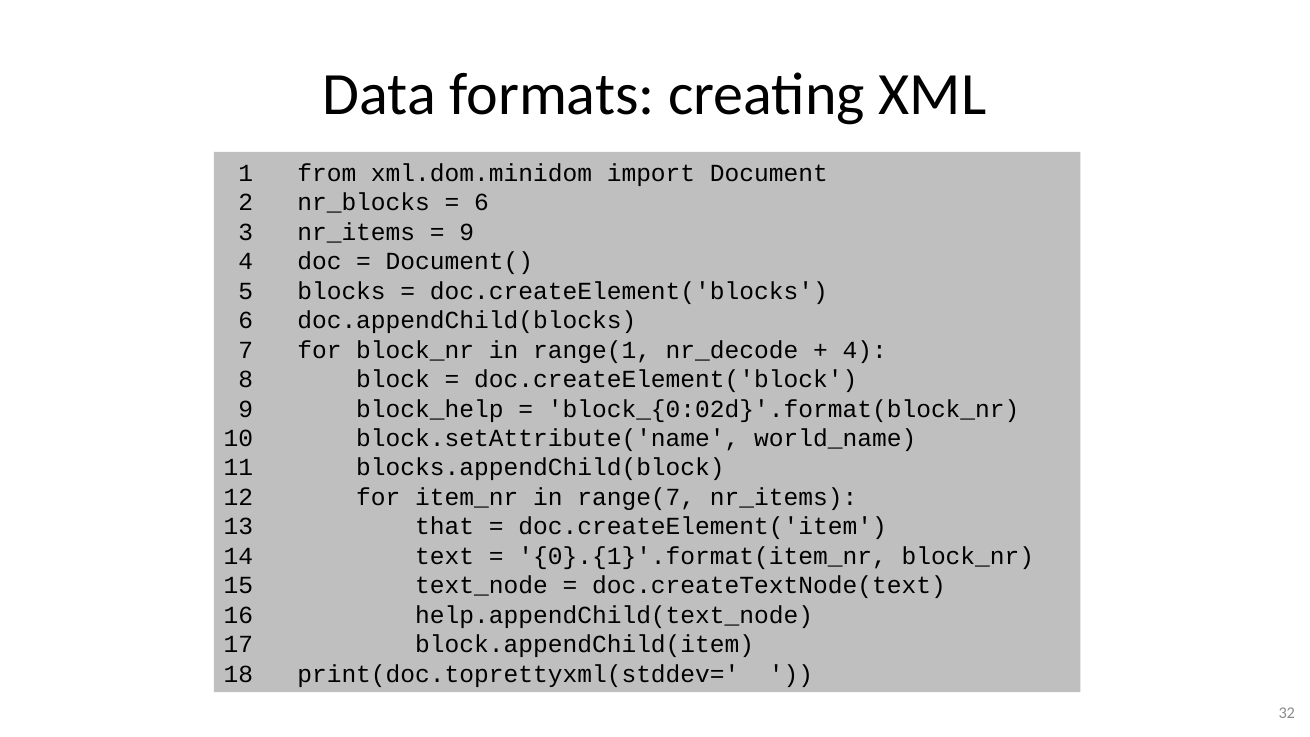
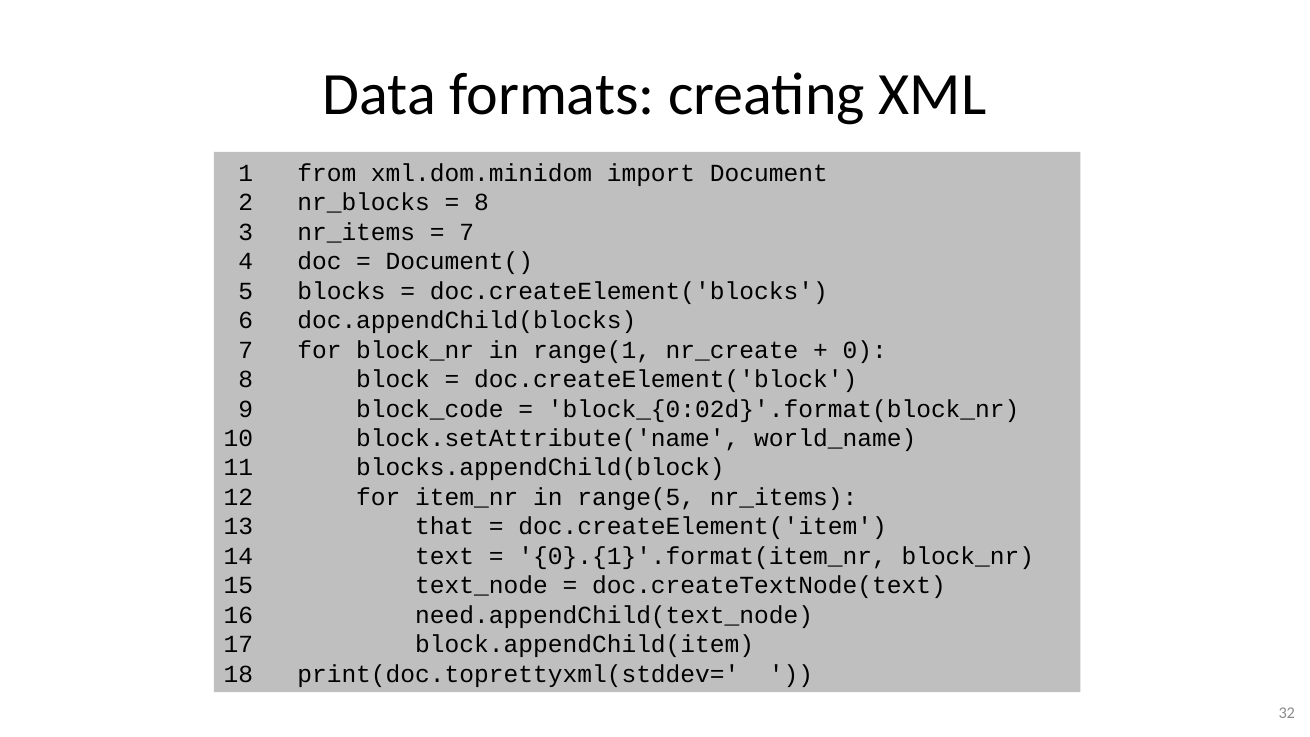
6: 6 -> 8 (482, 203)
9: 9 -> 7 (467, 232)
nr_decode: nr_decode -> nr_create (732, 350)
4: 4 -> 0 (865, 350)
block_help: block_help -> block_code (430, 409)
range(7: range(7 -> range(5 (636, 497)
help.appendChild(text_node: help.appendChild(text_node -> need.appendChild(text_node (614, 615)
